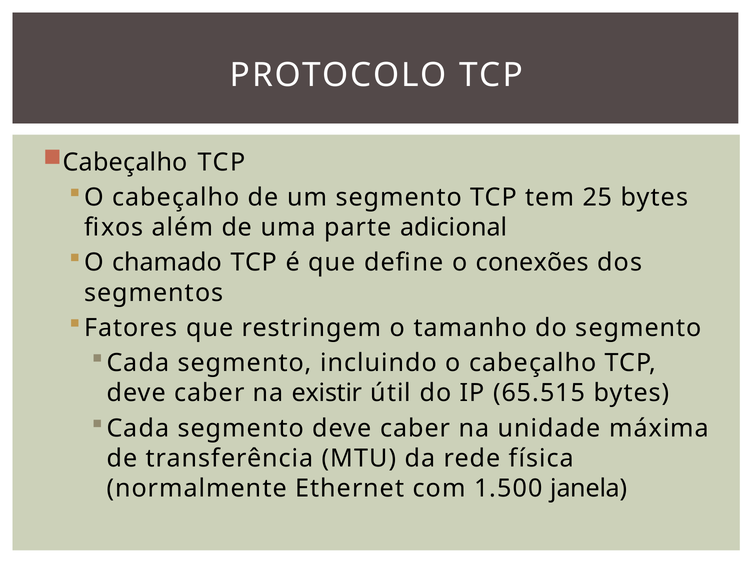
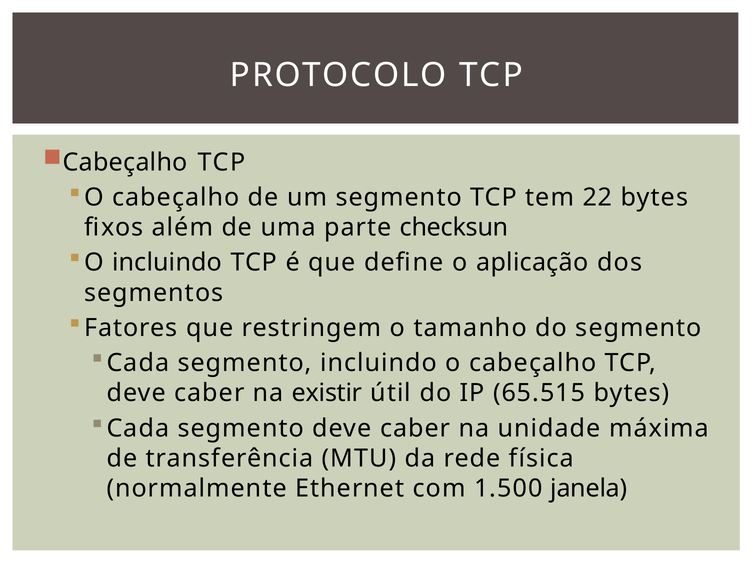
25: 25 -> 22 (597, 197)
adicional: adicional -> checksun (454, 227)
O chamado: chamado -> incluindo (167, 263)
conexões: conexões -> aplicação (532, 263)
